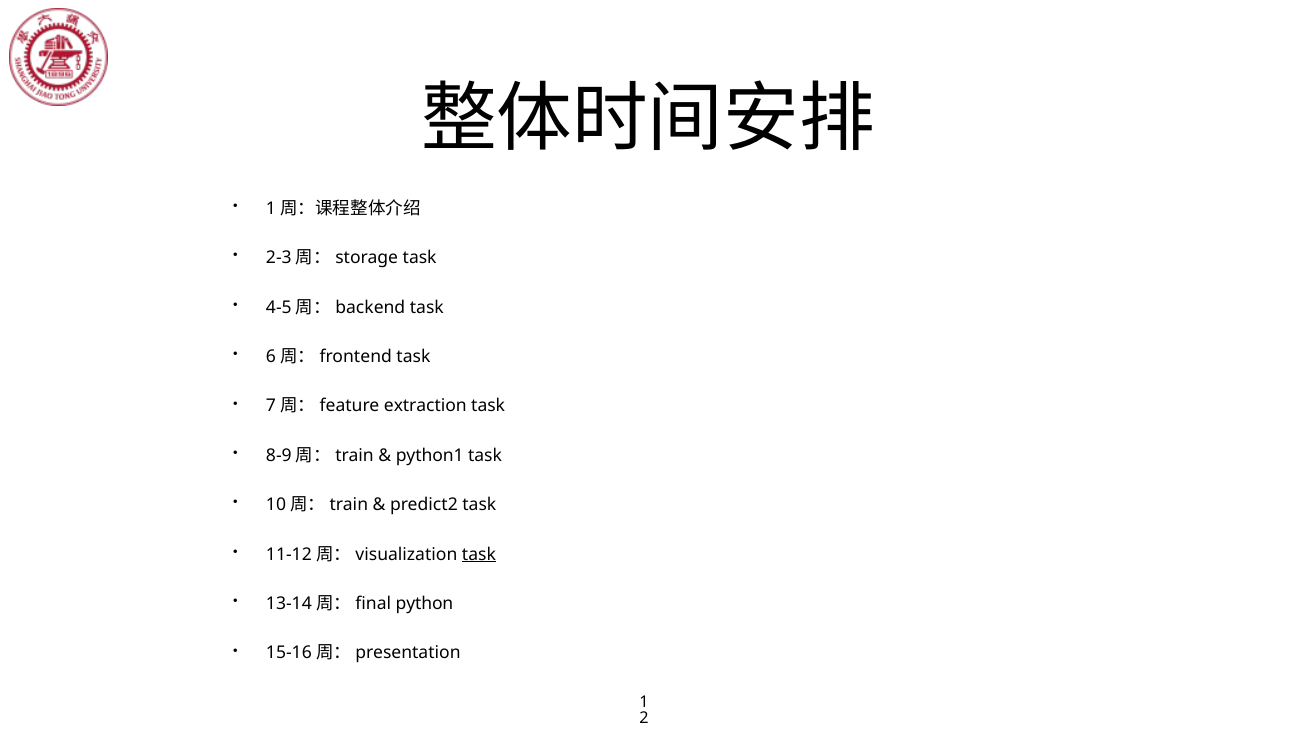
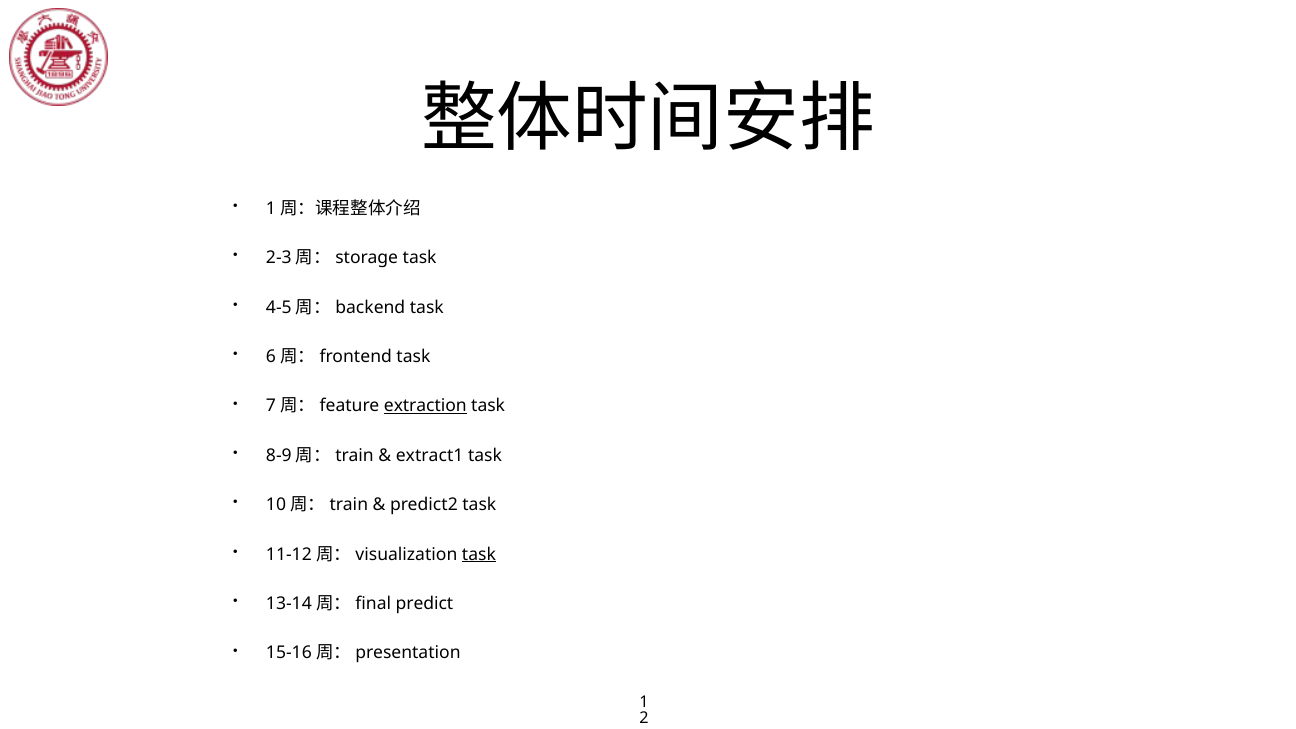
extraction underline: none -> present (425, 406)
python1: python1 -> extract1 (430, 455)
python: python -> predict (424, 604)
